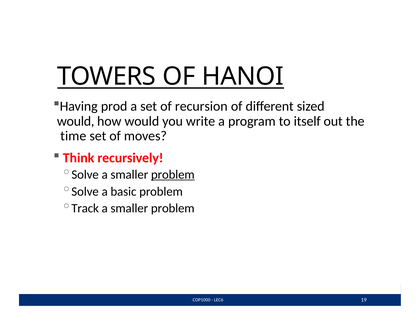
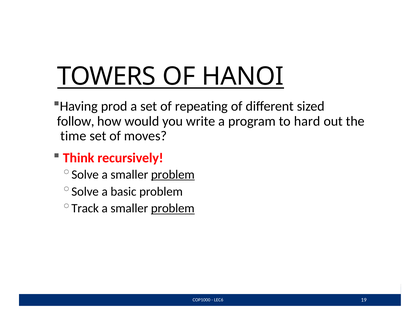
recursion: recursion -> repeating (201, 106)
would: would -> follow (76, 121)
itself: itself -> hard (307, 121)
problem underline: none -> present (173, 208)
